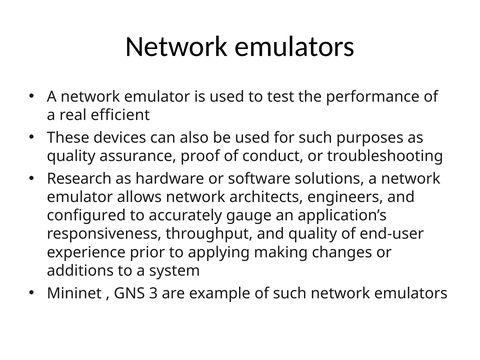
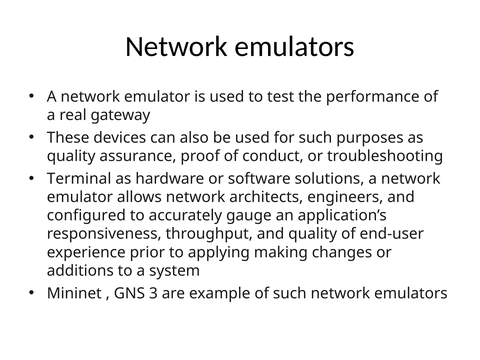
efficient: efficient -> gateway (120, 115)
Research: Research -> Terminal (79, 179)
